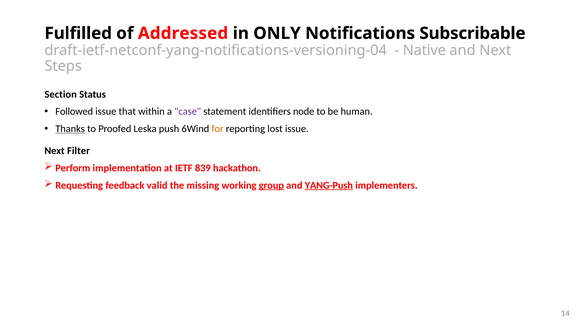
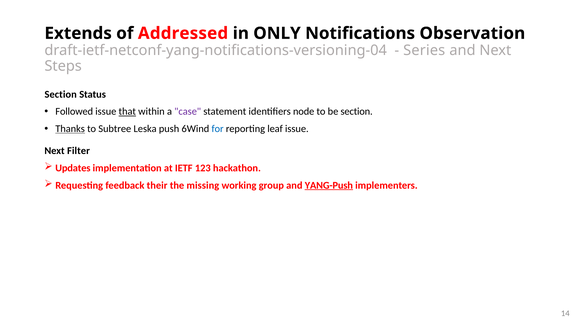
Fulfilled: Fulfilled -> Extends (78, 33)
Subscribable: Subscribable -> Observation (472, 33)
Native: Native -> Series (424, 50)
that underline: none -> present (127, 111)
be human: human -> section (357, 111)
Proofed: Proofed -> Subtree (115, 129)
for colour: orange -> blue (218, 129)
lost: lost -> leaf (275, 129)
Perform: Perform -> Updates (73, 168)
839: 839 -> 123 (203, 168)
valid: valid -> their (157, 185)
group underline: present -> none (271, 185)
